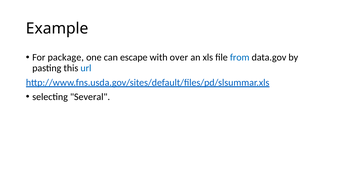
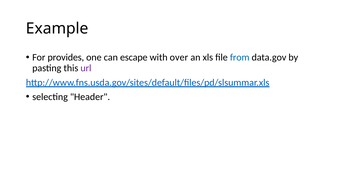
package: package -> provides (66, 57)
url colour: blue -> purple (86, 68)
Several: Several -> Header (90, 97)
